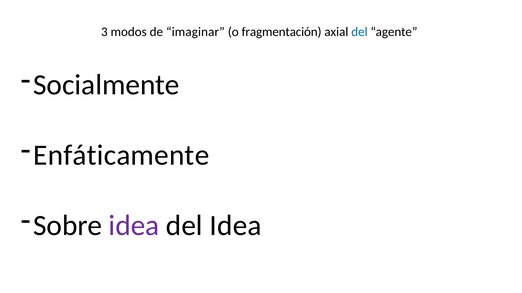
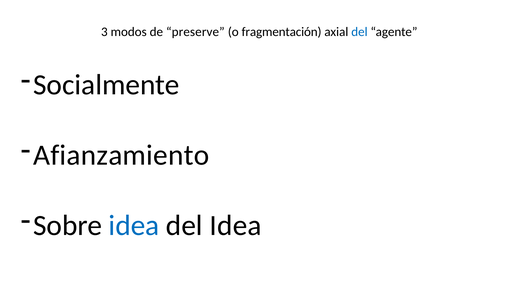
imaginar: imaginar -> preserve (195, 32)
Enfáticamente: Enfáticamente -> Afianzamiento (121, 155)
idea colour: purple -> blue (134, 226)
